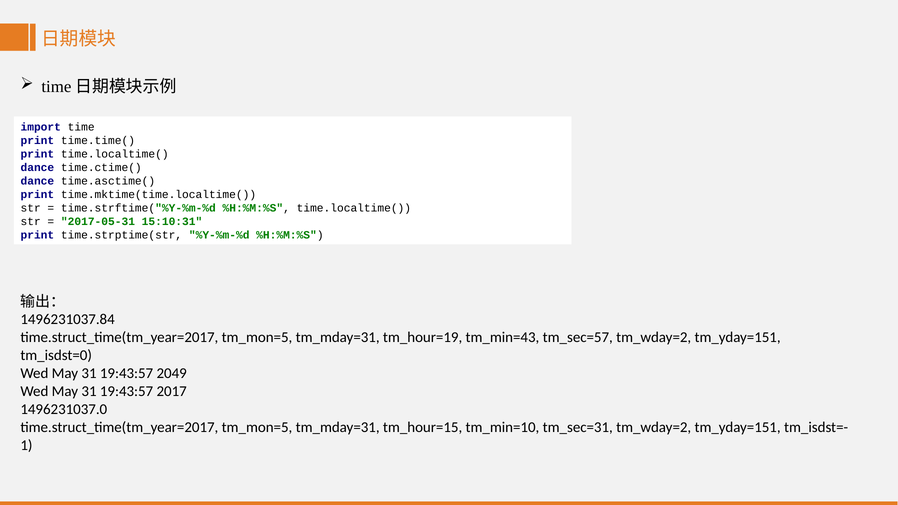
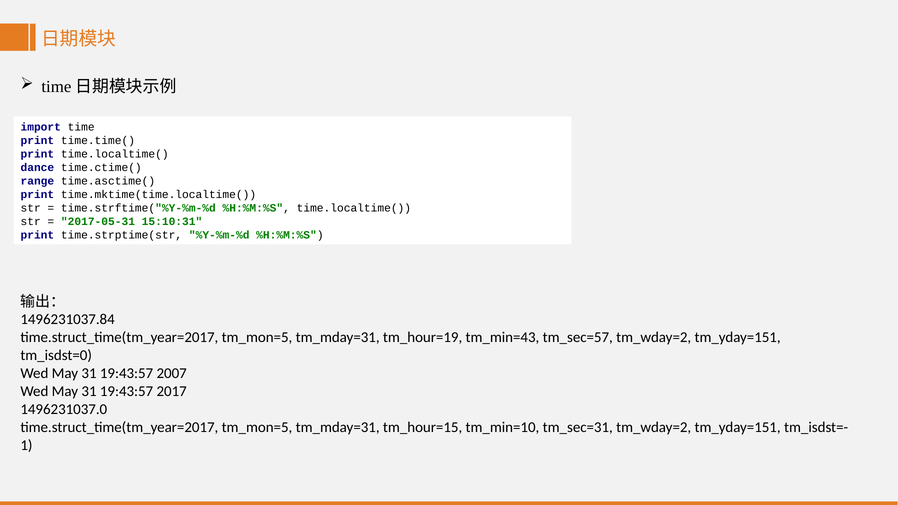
dance: dance -> range (37, 181)
2049: 2049 -> 2007 (172, 373)
